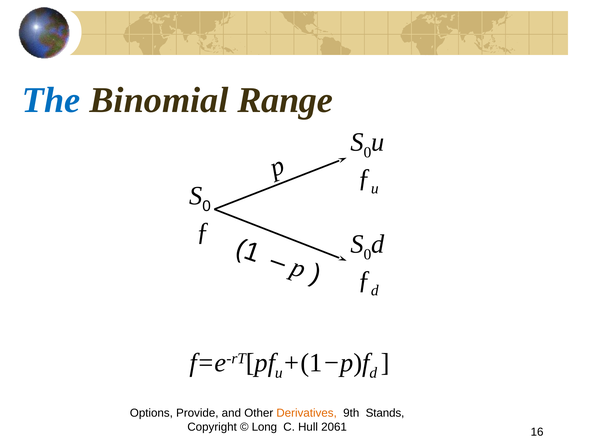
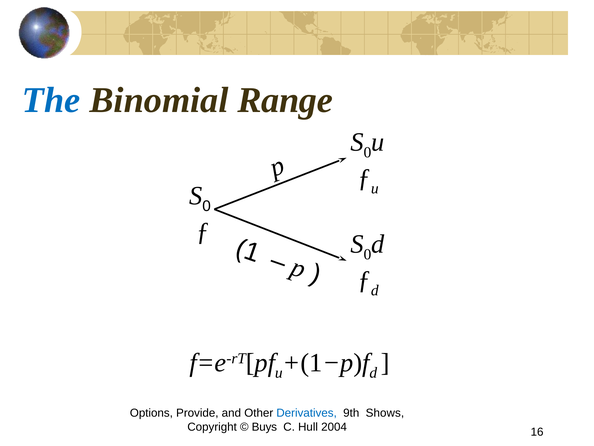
Derivatives colour: orange -> blue (307, 413)
Stands: Stands -> Shows (385, 413)
Long: Long -> Buys (264, 426)
2061: 2061 -> 2004 (334, 426)
